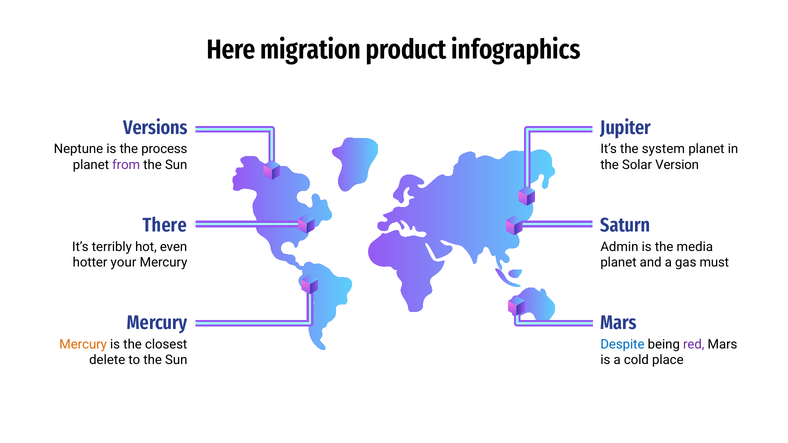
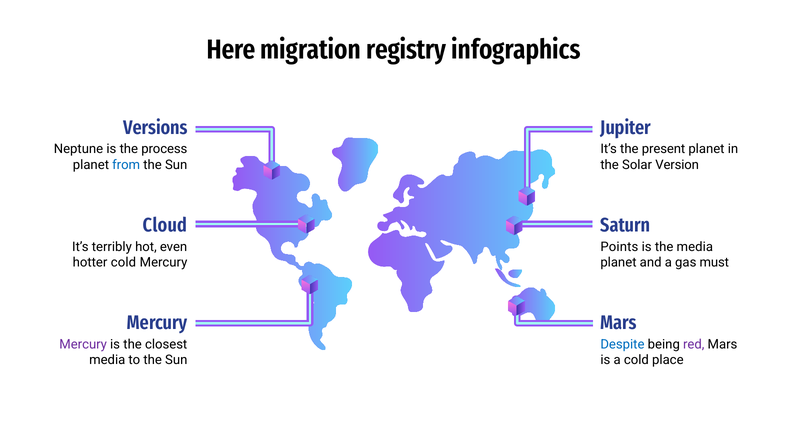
product: product -> registry (406, 50)
system: system -> present (664, 149)
from colour: purple -> blue (126, 165)
There: There -> Cloud (165, 225)
Admin: Admin -> Points (619, 247)
hotter your: your -> cold (123, 263)
Mercury colour: orange -> purple (83, 344)
delete: delete -> media (107, 360)
